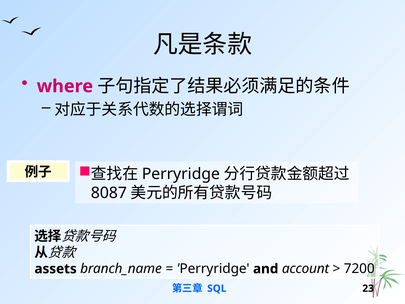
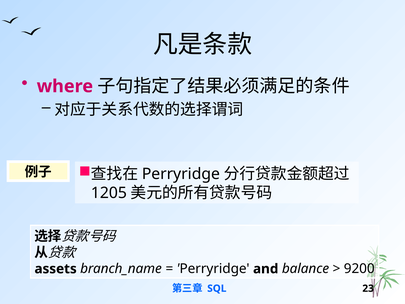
8087: 8087 -> 1205 (109, 193)
account: account -> balance (306, 269)
7200: 7200 -> 9200 (359, 269)
